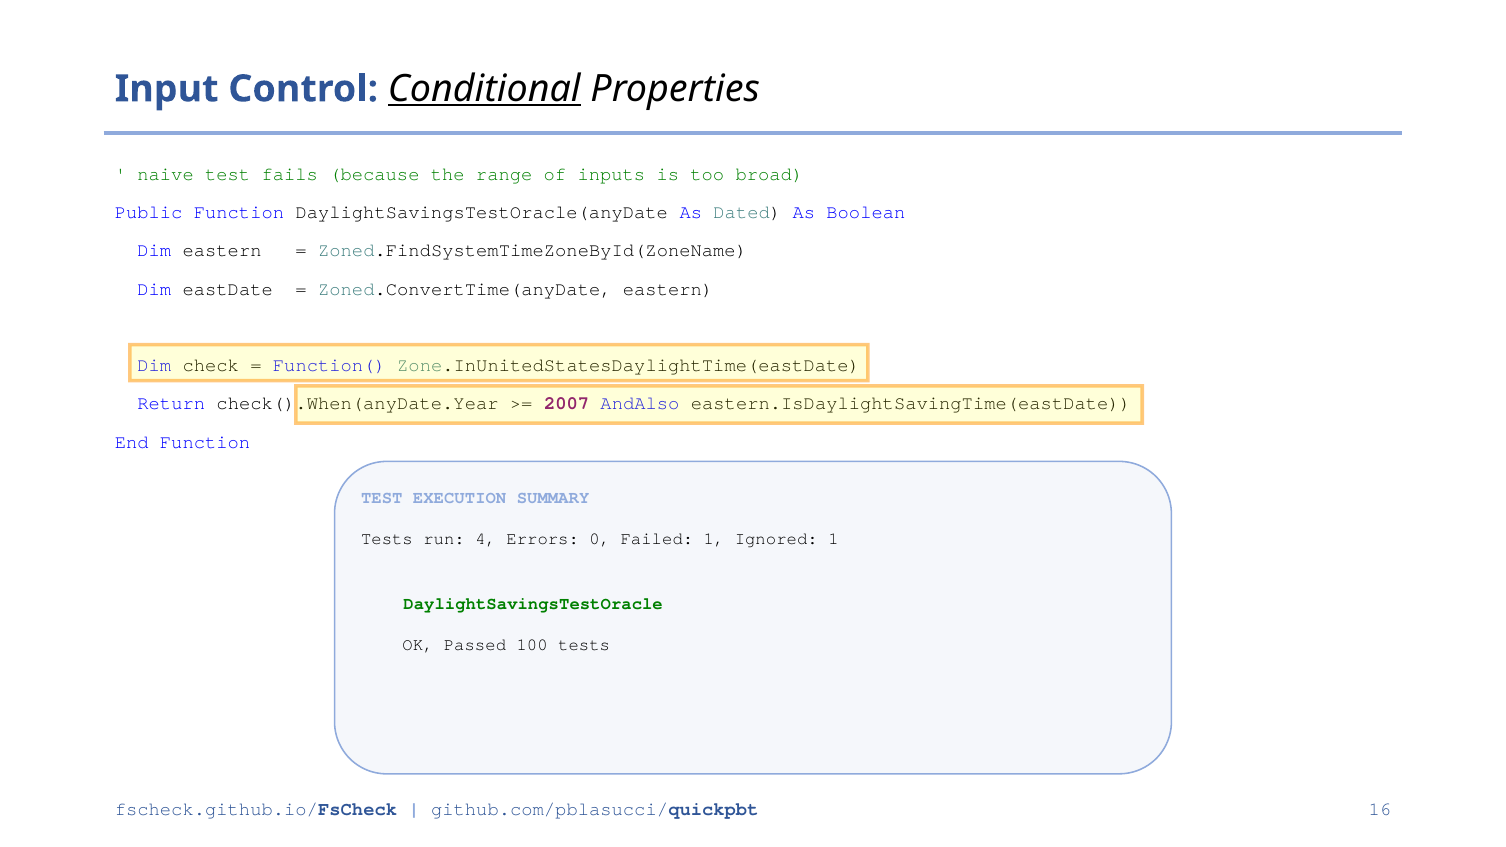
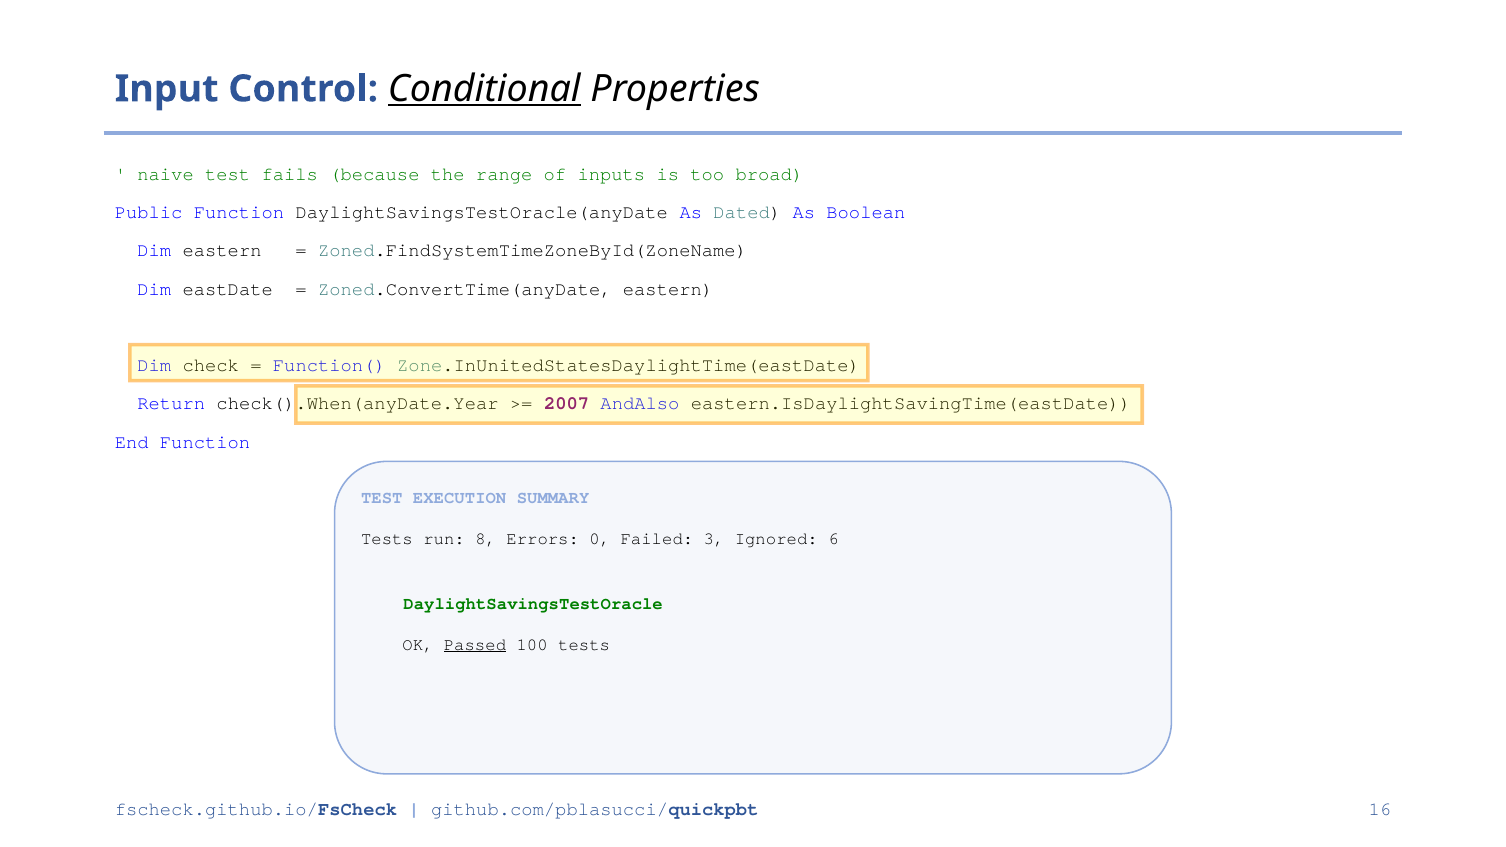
4: 4 -> 8 (486, 539)
Failed 1: 1 -> 3 (714, 539)
Ignored 1: 1 -> 6 (833, 539)
Passed underline: none -> present (475, 645)
